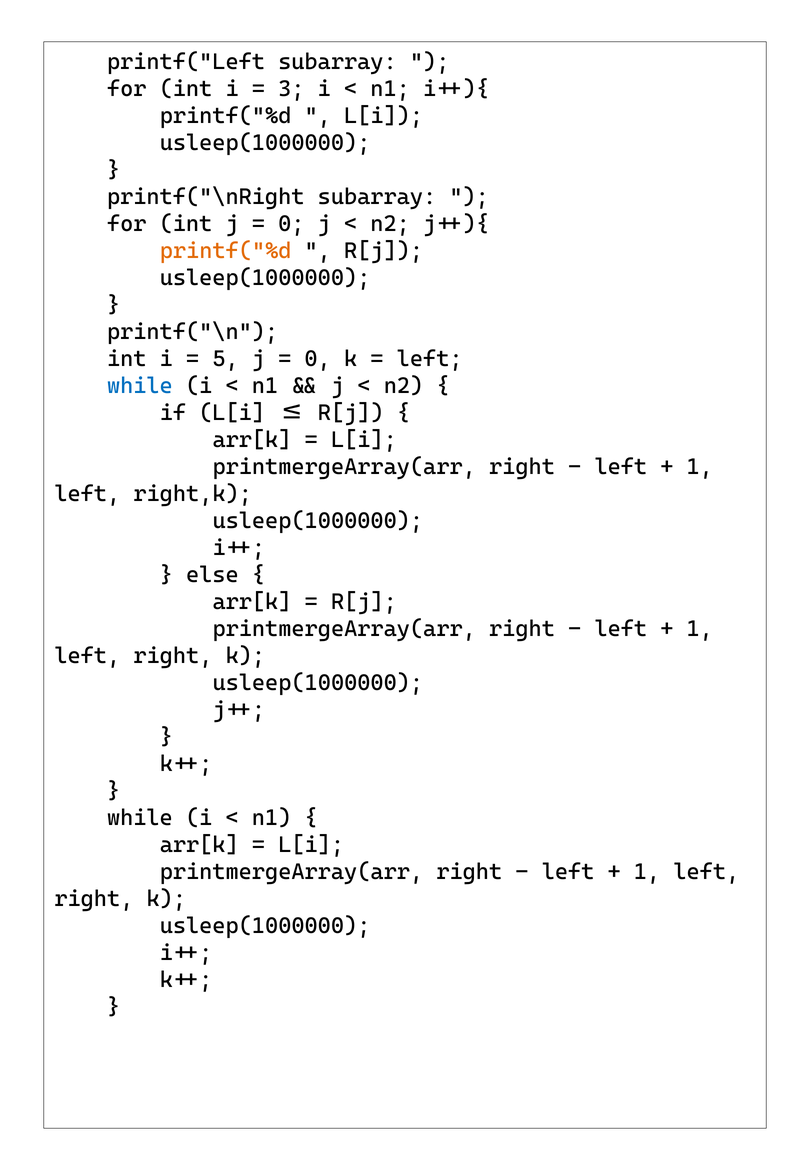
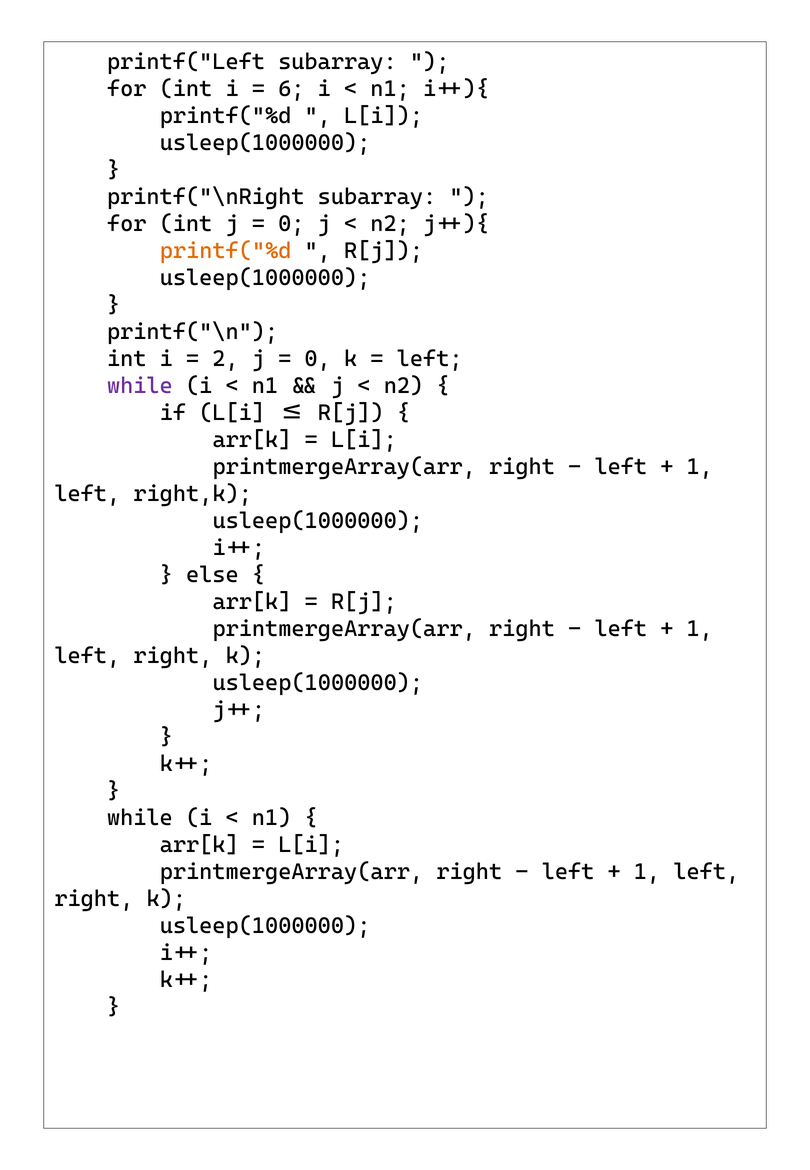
3: 3 -> 6 (291, 89)
5: 5 -> 2 (225, 359)
while colour: blue -> purple (140, 386)
